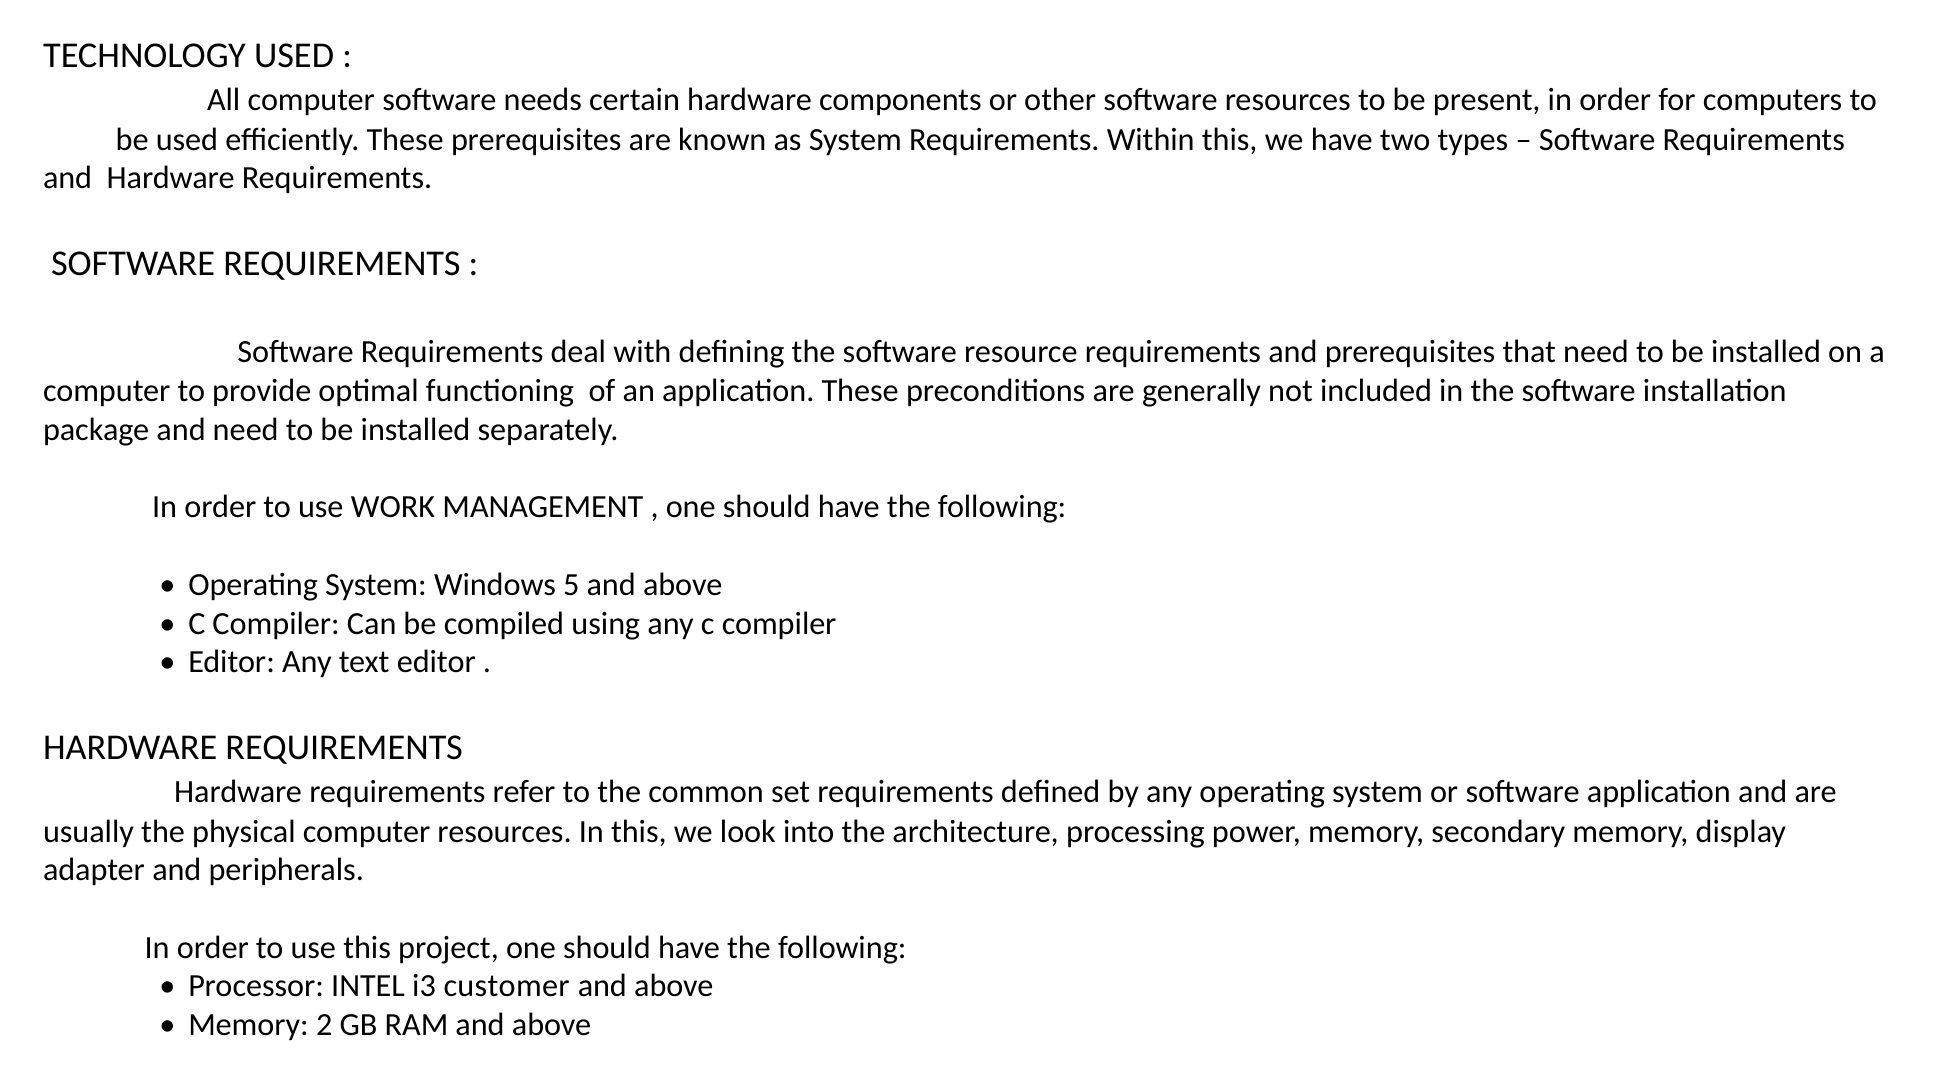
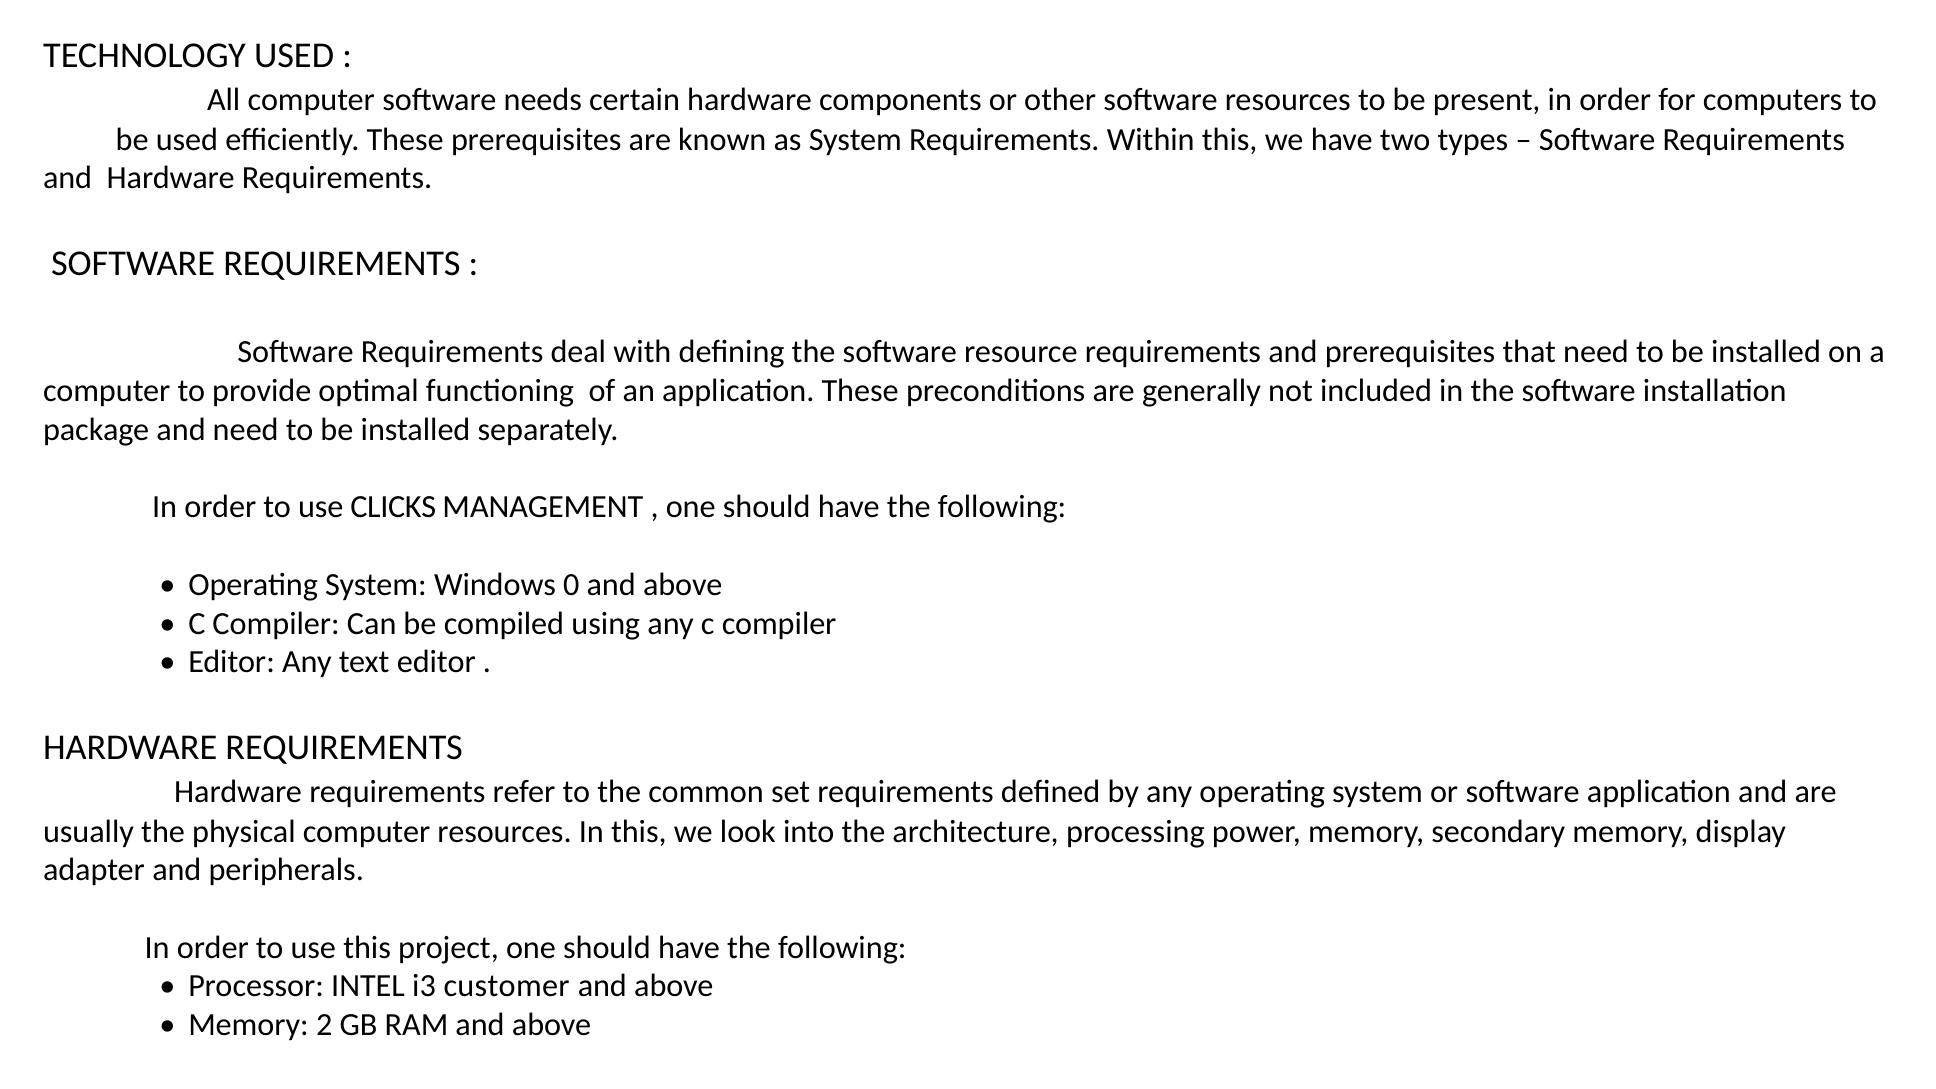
WORK: WORK -> CLICKS (393, 507)
5: 5 -> 0 (571, 585)
